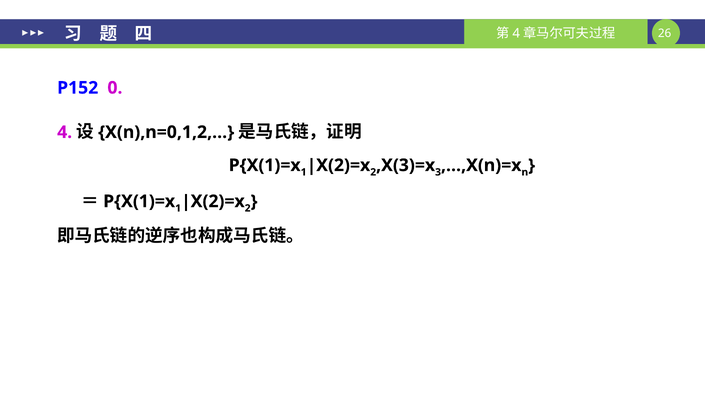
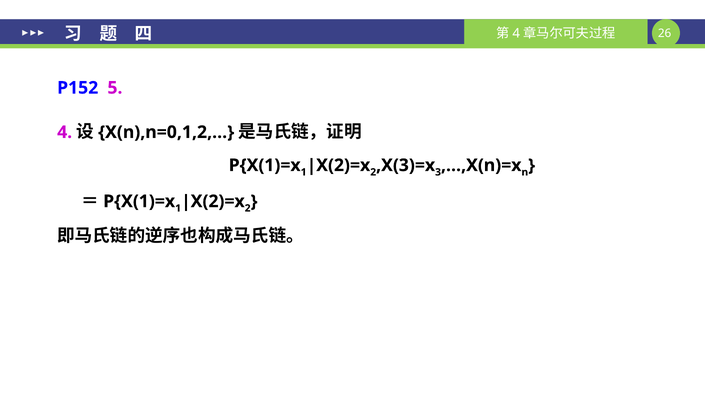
0: 0 -> 5 (115, 88)
